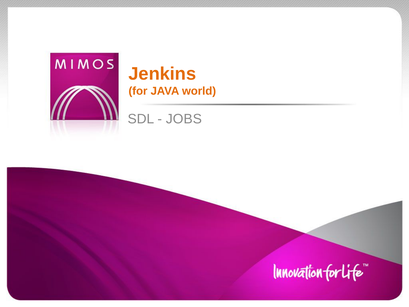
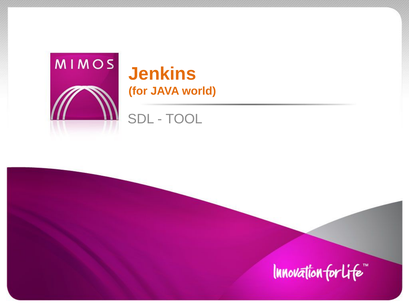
JOBS: JOBS -> TOOL (184, 119)
